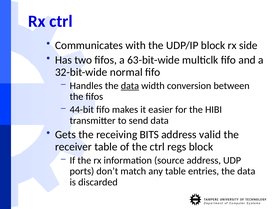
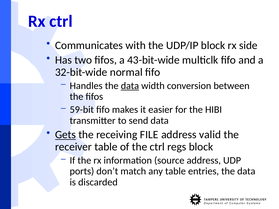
63-bit-wide: 63-bit-wide -> 43-bit-wide (153, 60)
44-bit: 44-bit -> 59-bit (82, 110)
Gets underline: none -> present (66, 135)
BITS: BITS -> FILE (149, 135)
